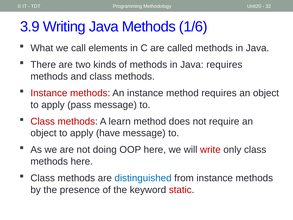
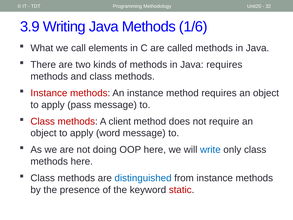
learn: learn -> client (120, 121)
have: have -> word (108, 133)
write colour: red -> blue (210, 150)
